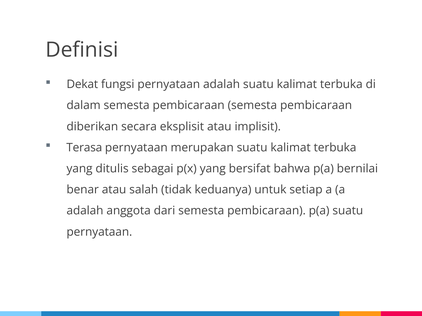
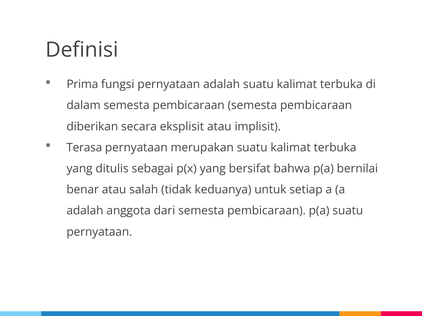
Dekat: Dekat -> Prima (82, 85)
